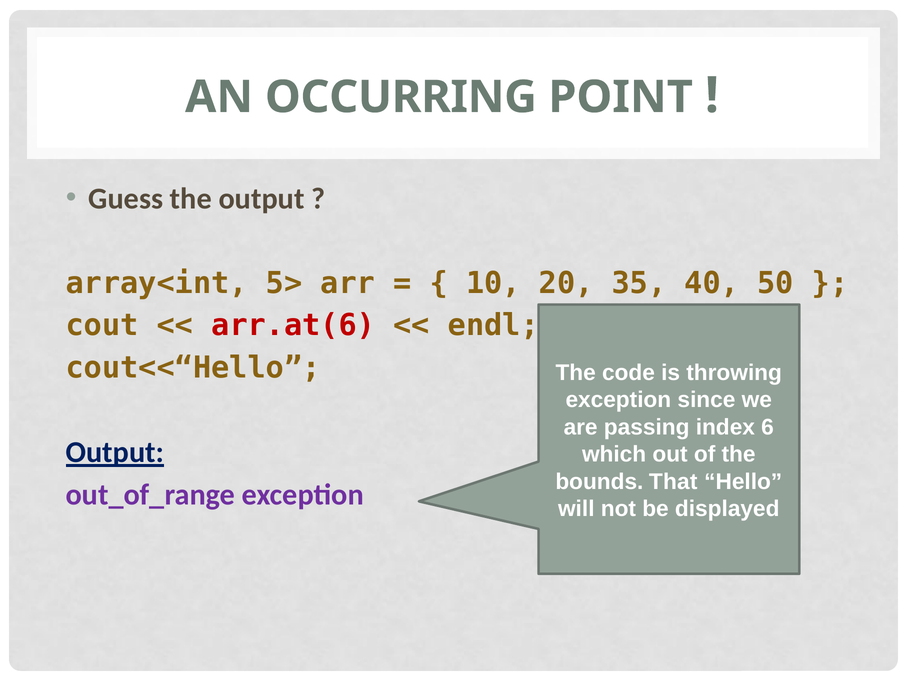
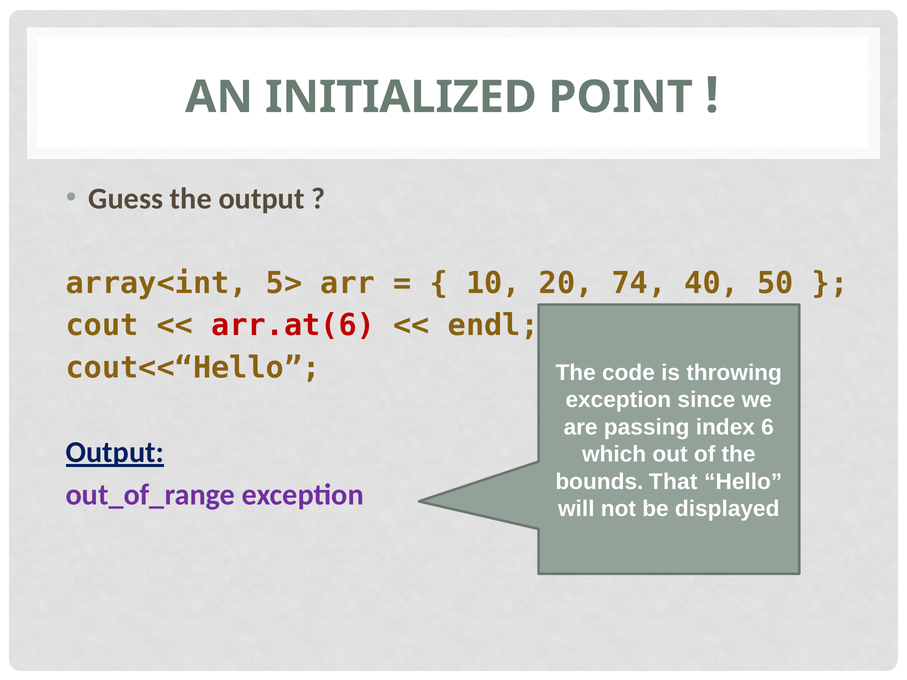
OCCURRING: OCCURRING -> INITIALIZED (401, 97)
35: 35 -> 74 (639, 283)
